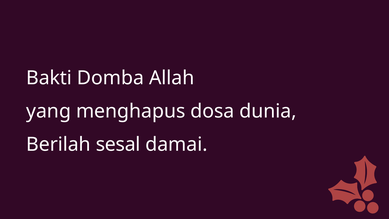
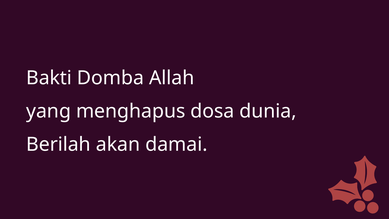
sesal: sesal -> akan (118, 144)
